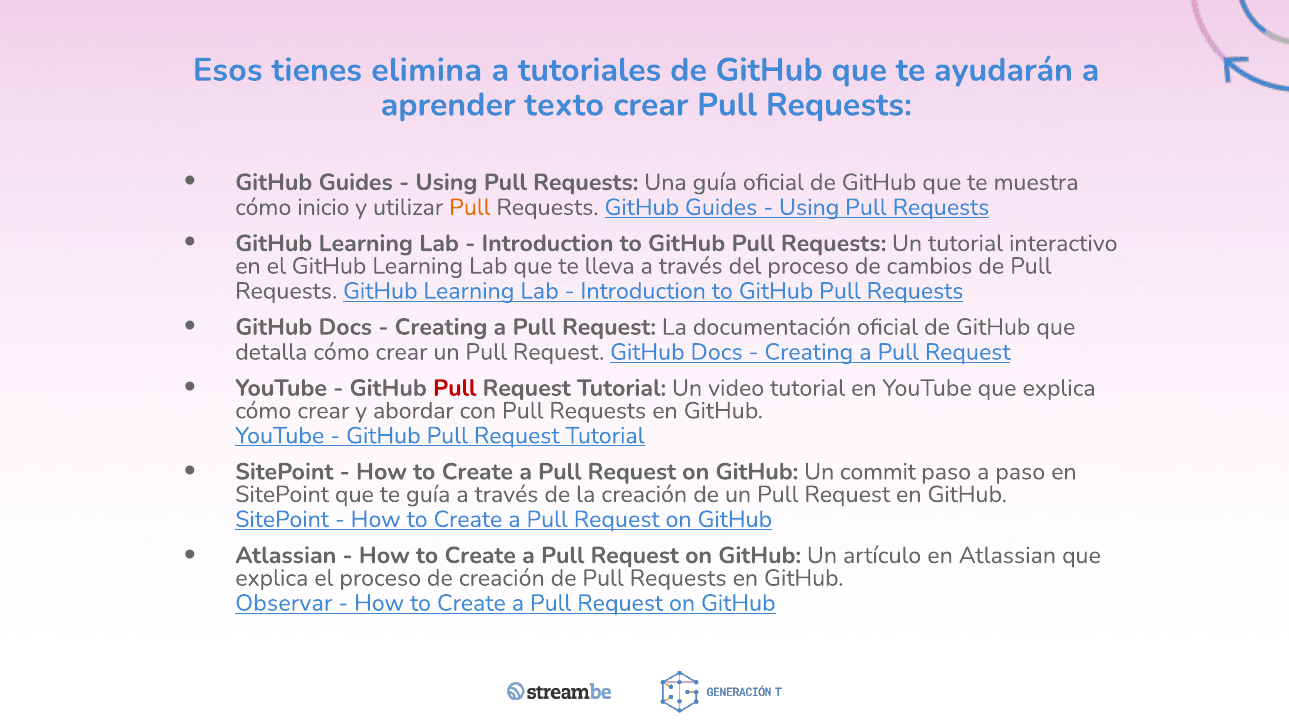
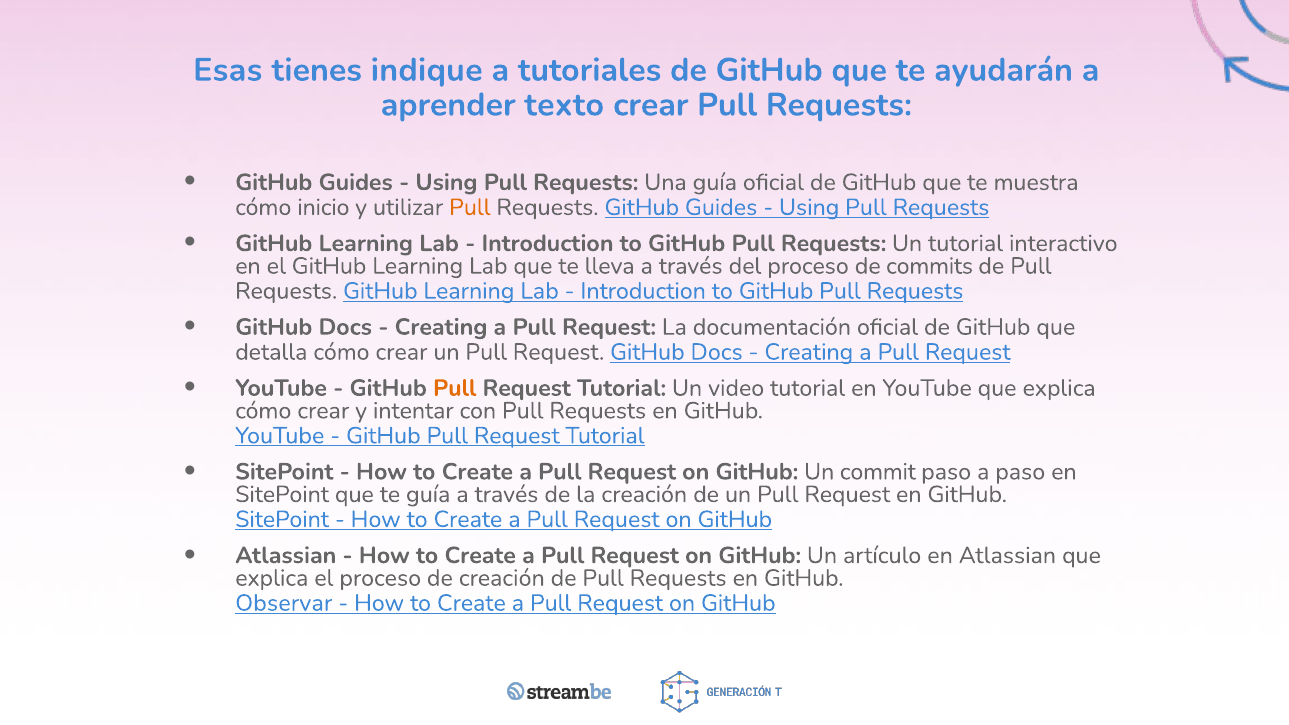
Esos: Esos -> Esas (228, 70)
elimina: elimina -> indique (427, 70)
cambios: cambios -> commits (930, 266)
Pull colour: red -> orange (455, 388)
abordar: abordar -> intentar (413, 411)
